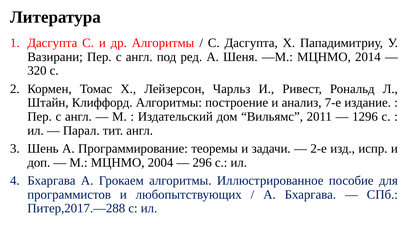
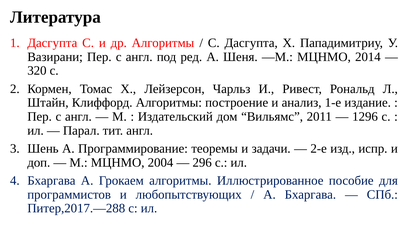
7-е: 7-е -> 1-е (333, 103)
